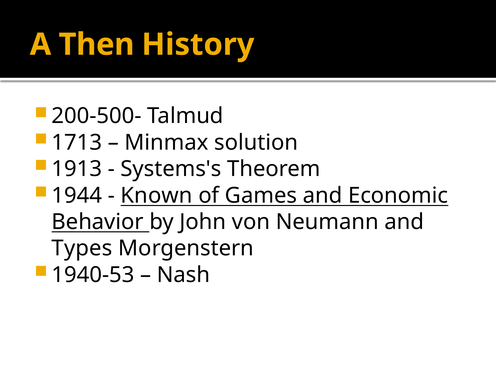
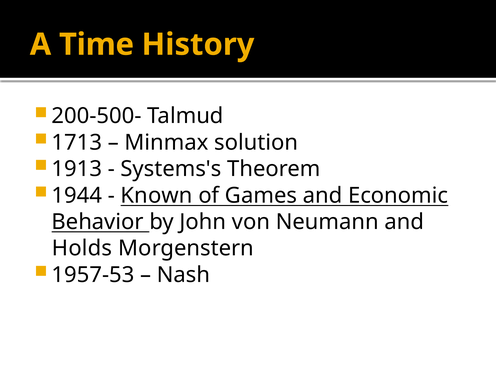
Then: Then -> Time (97, 45)
Types: Types -> Holds (82, 248)
1940-53: 1940-53 -> 1957-53 (93, 275)
